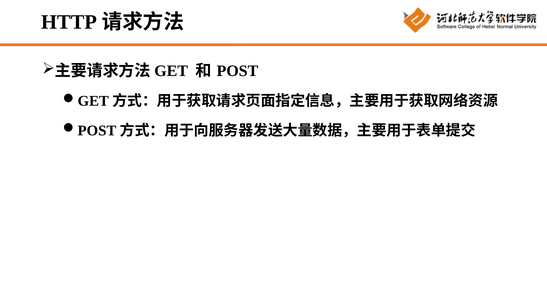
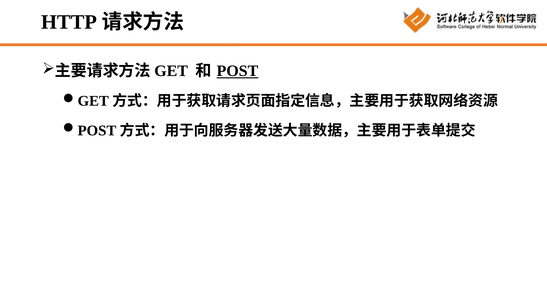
POST underline: none -> present (237, 71)
